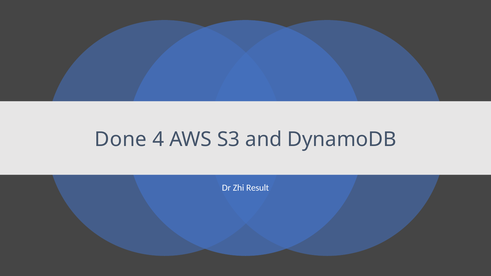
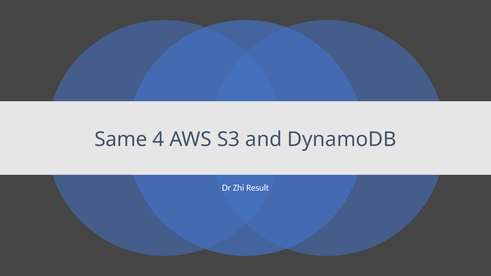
Done: Done -> Same (121, 139)
